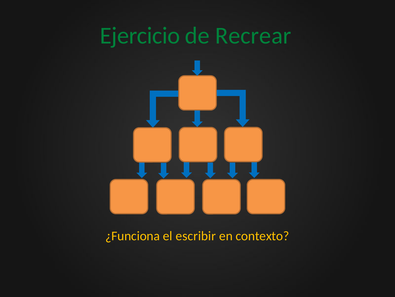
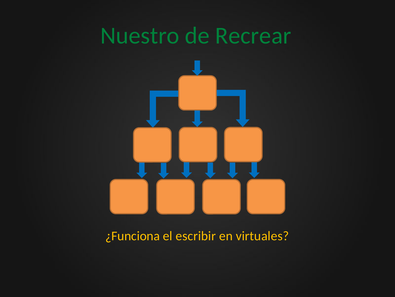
Ejercicio: Ejercicio -> Nuestro (140, 36)
contexto: contexto -> virtuales (262, 235)
